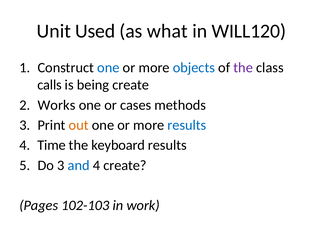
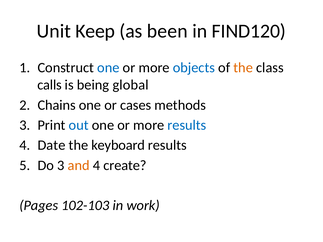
Used: Used -> Keep (95, 31)
what: what -> been (167, 31)
WILL120: WILL120 -> FIND120 (249, 31)
the colour: purple -> orange (243, 68)
being create: create -> global (131, 85)
Works: Works -> Chains (57, 105)
out colour: orange -> blue (79, 125)
Time: Time -> Date (51, 145)
and colour: blue -> orange (79, 165)
